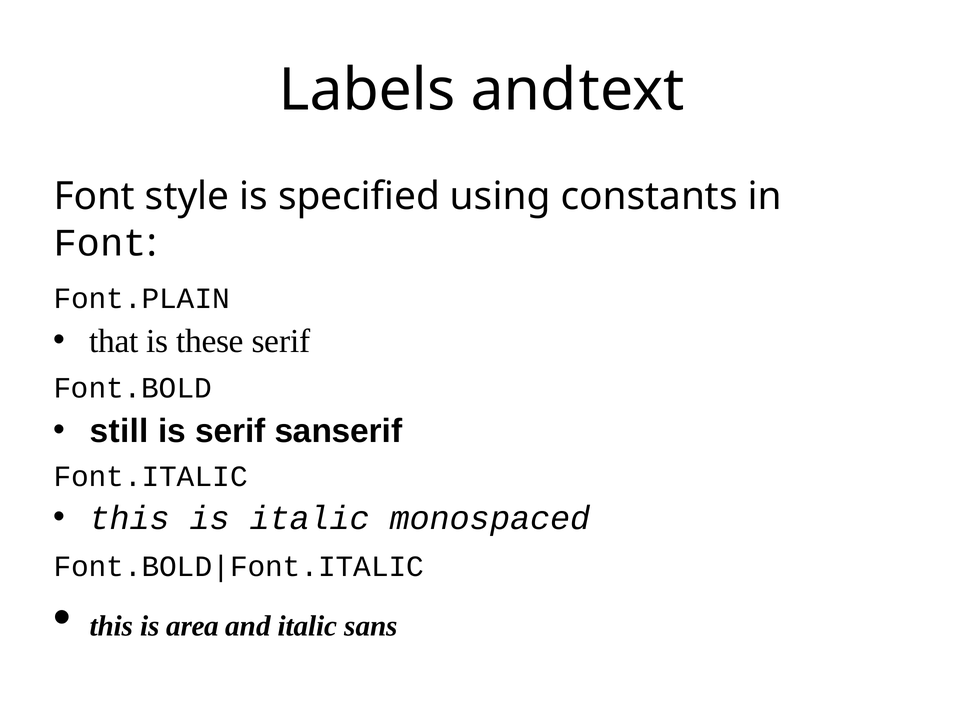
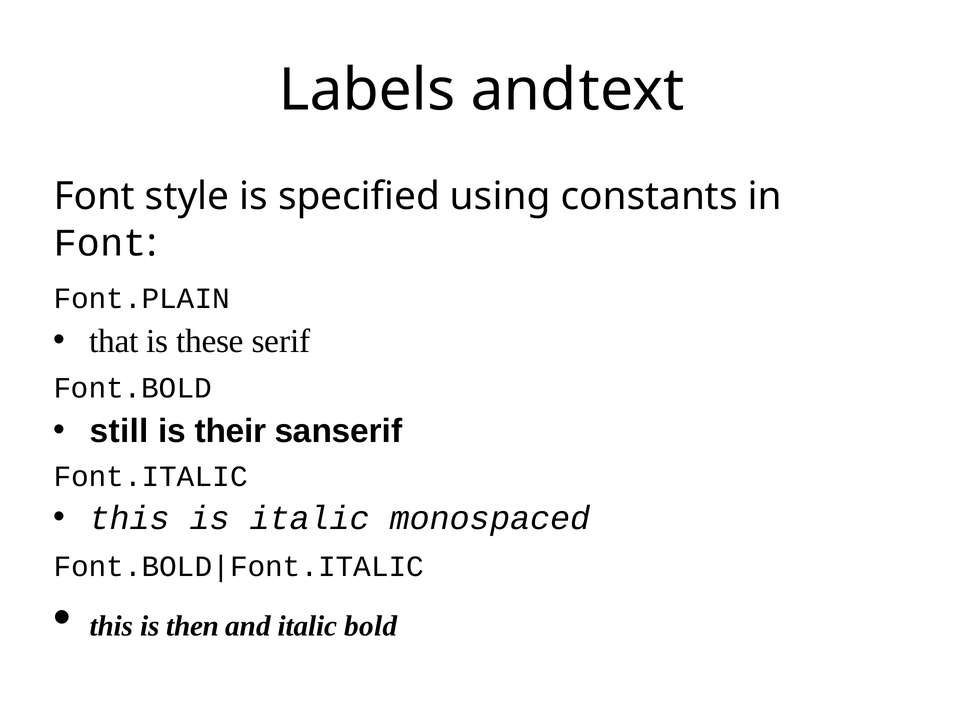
is serif: serif -> their (230, 431)
area: area -> then (193, 626)
sans: sans -> bold (371, 626)
